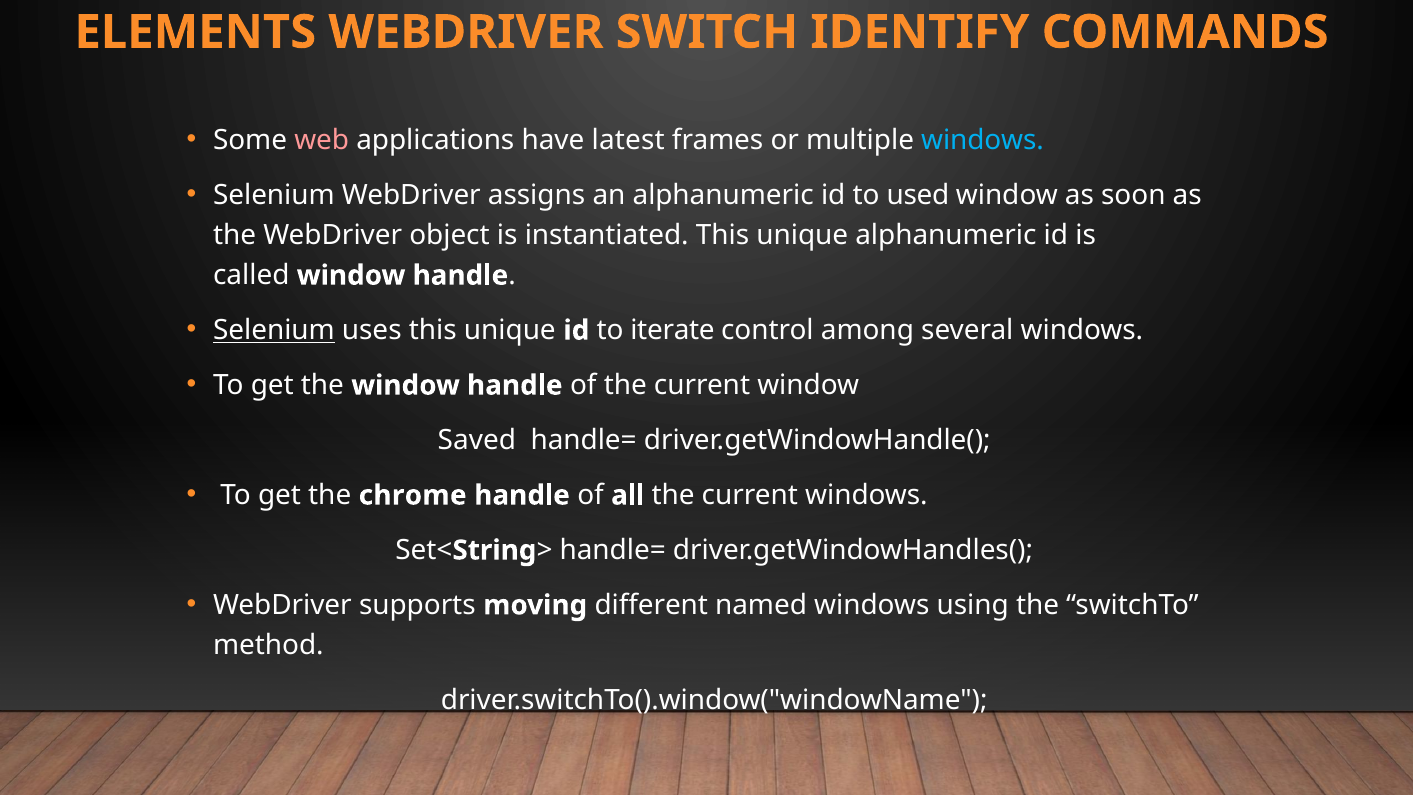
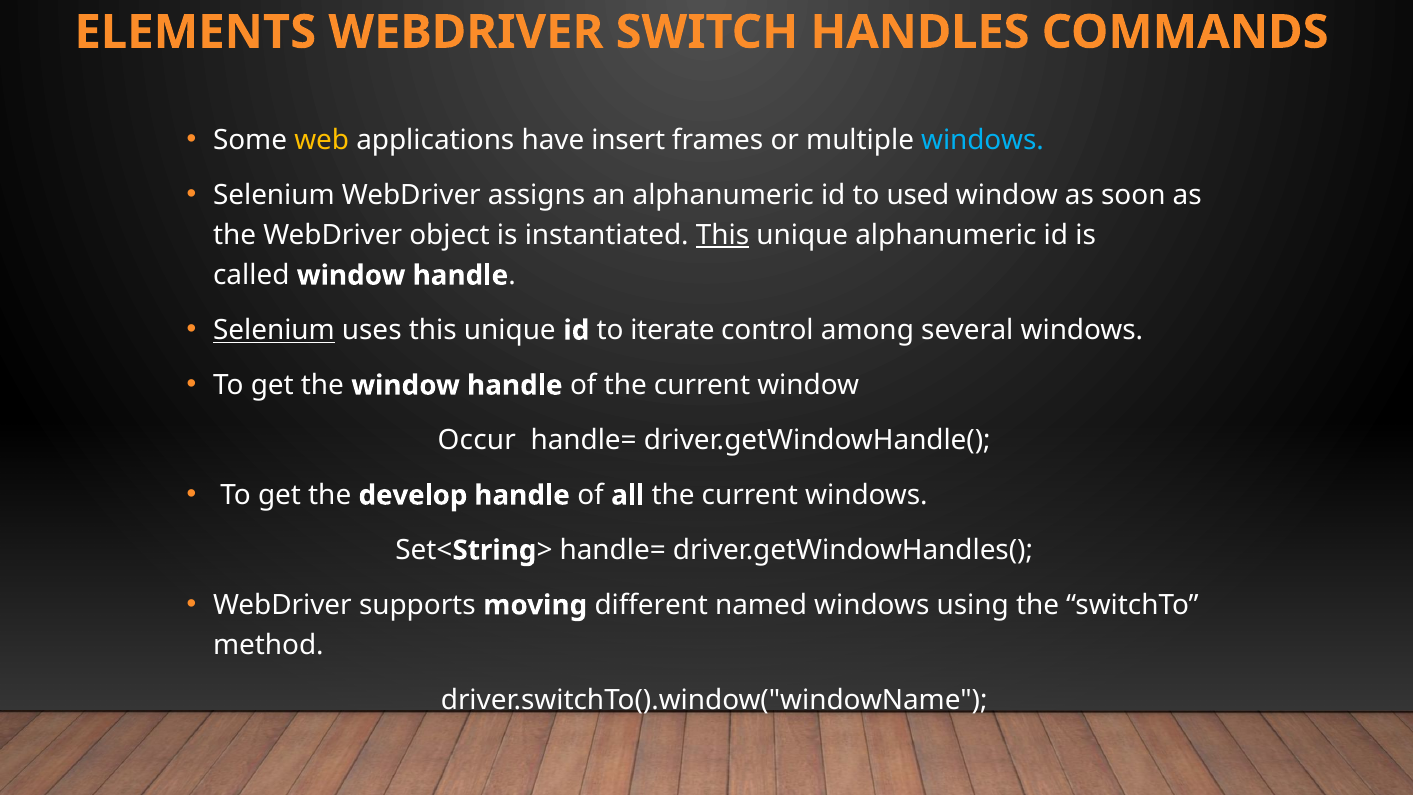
IDENTIFY: IDENTIFY -> HANDLES (920, 32)
web colour: pink -> yellow (322, 140)
latest: latest -> insert (628, 140)
This underline: none -> present (723, 235)
Saved: Saved -> Occur (477, 440)
chrome: chrome -> develop (413, 495)
